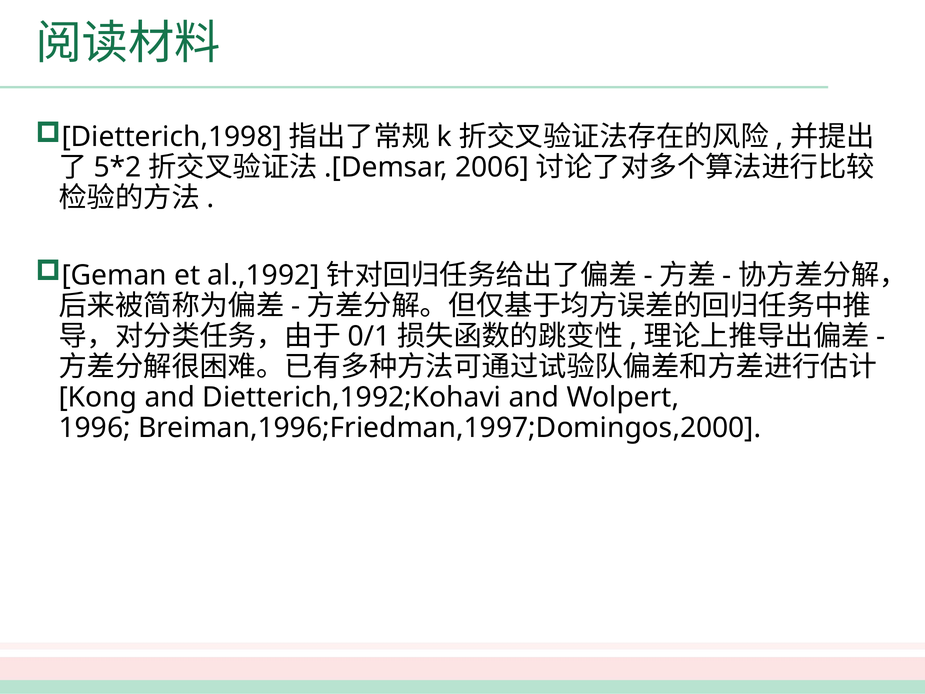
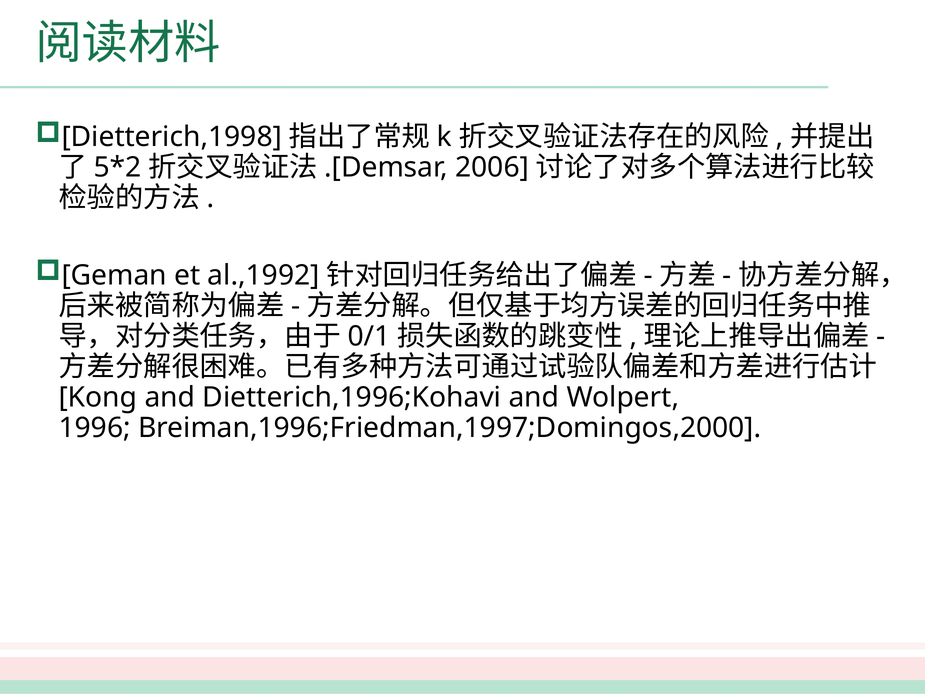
Dietterich,1992;Kohavi: Dietterich,1992;Kohavi -> Dietterich,1996;Kohavi (352, 397)
